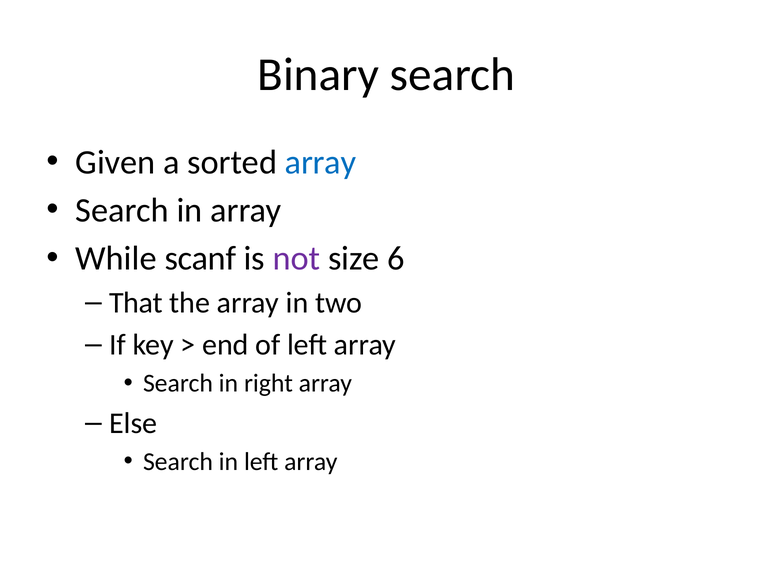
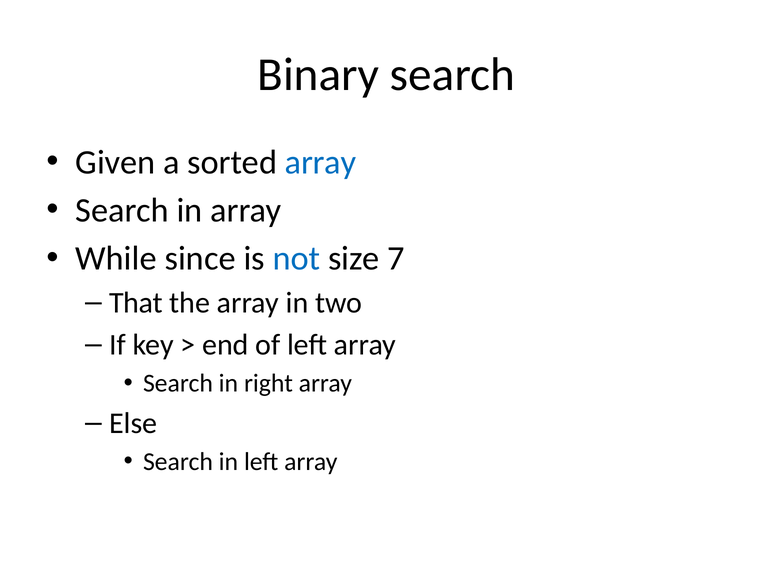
scanf: scanf -> since (200, 258)
not colour: purple -> blue (296, 258)
6: 6 -> 7 (396, 258)
